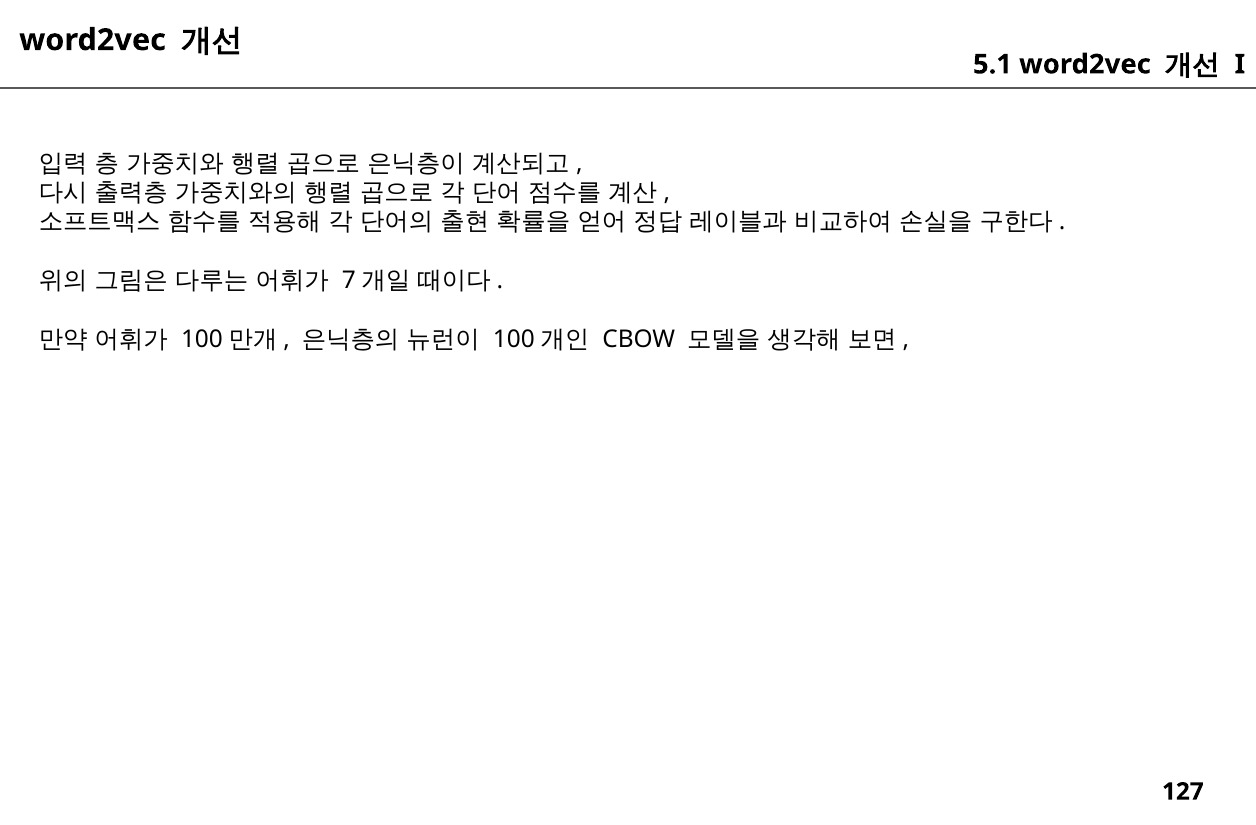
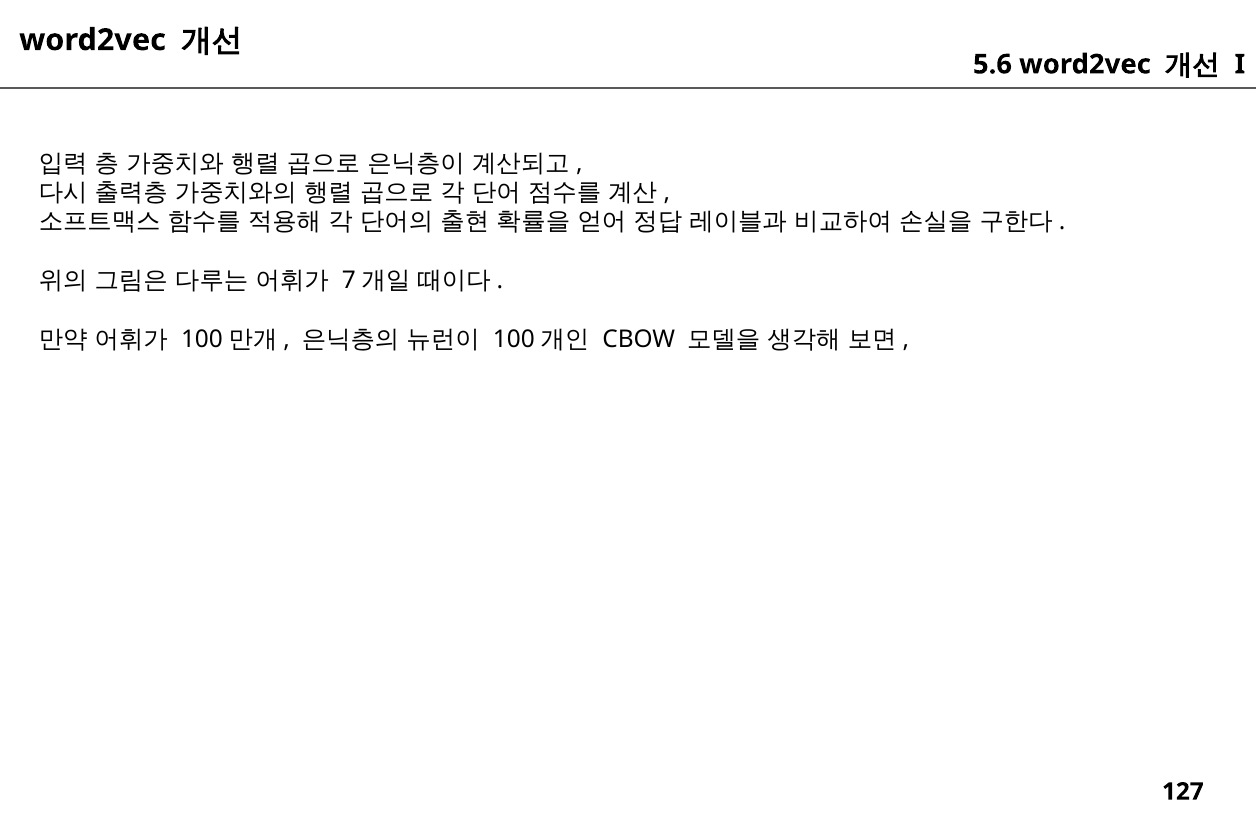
5.1: 5.1 -> 5.6 (992, 64)
